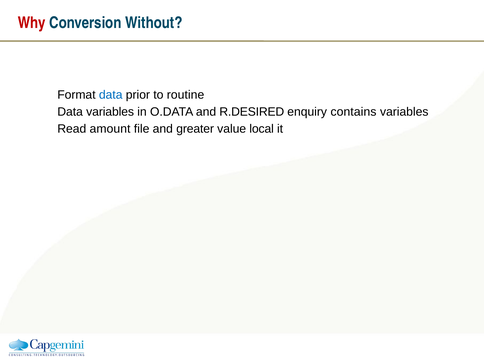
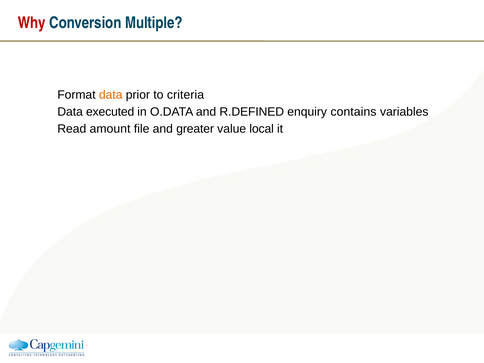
Without: Without -> Multiple (154, 23)
data colour: blue -> orange (111, 95)
routine: routine -> criteria (186, 95)
Data variables: variables -> executed (110, 112)
R.DESIRED: R.DESIRED -> R.DEFINED (252, 112)
